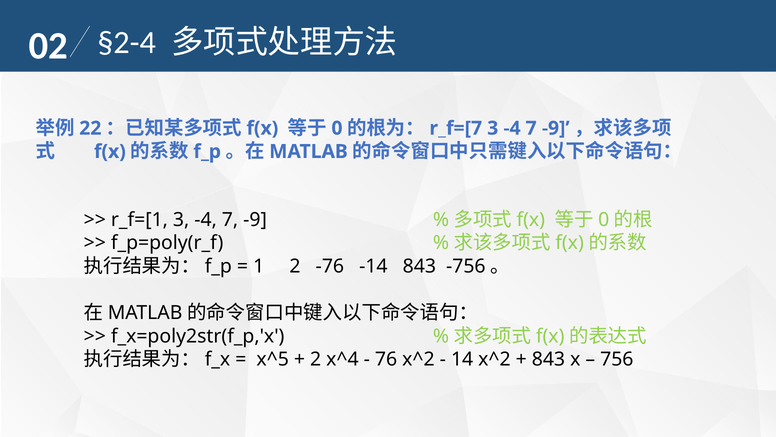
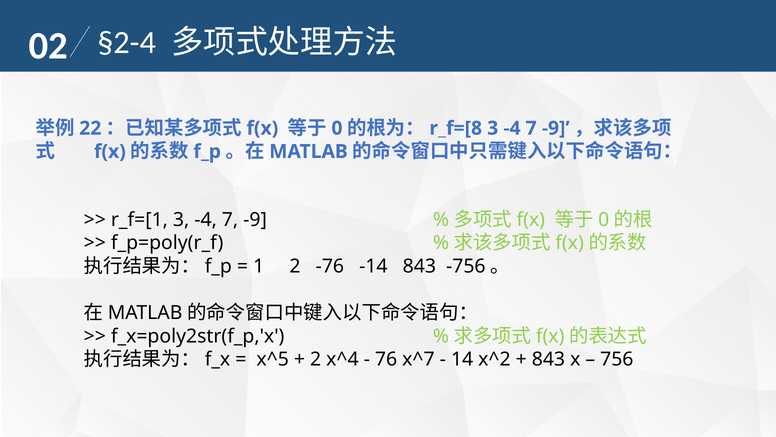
r_f=[7: r_f=[7 -> r_f=[8 (456, 128)
76 x^2: x^2 -> x^7 (418, 359)
